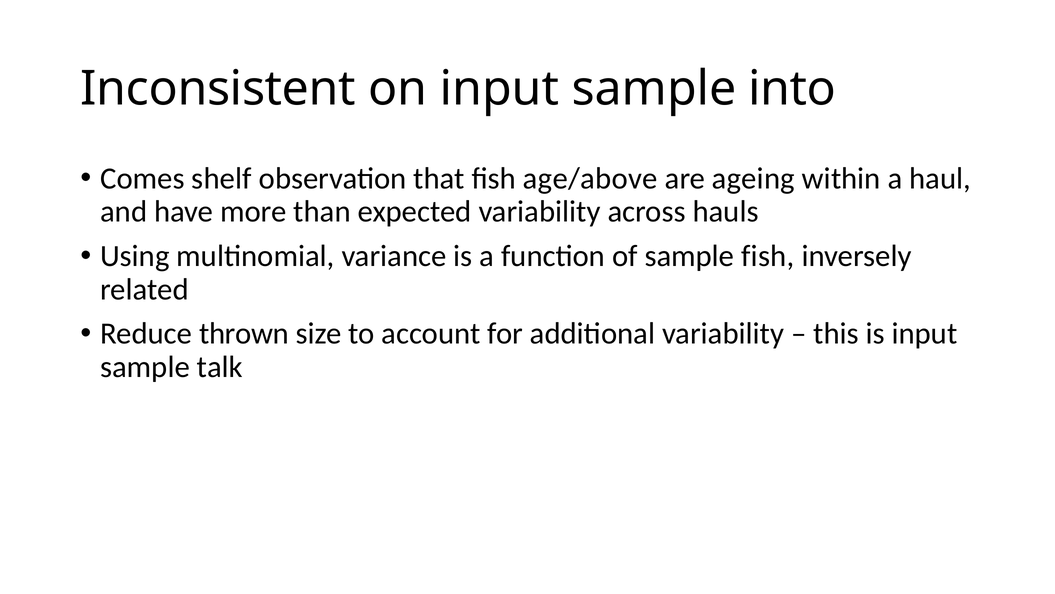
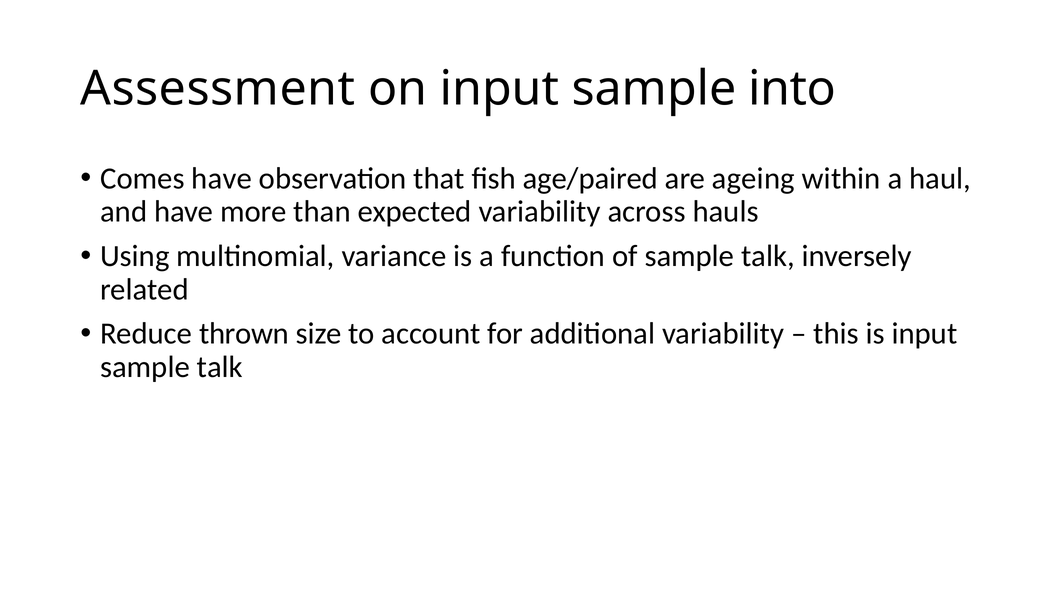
Inconsistent: Inconsistent -> Assessment (218, 89)
Comes shelf: shelf -> have (222, 178)
age/above: age/above -> age/paired (590, 178)
of sample fish: fish -> talk (768, 256)
